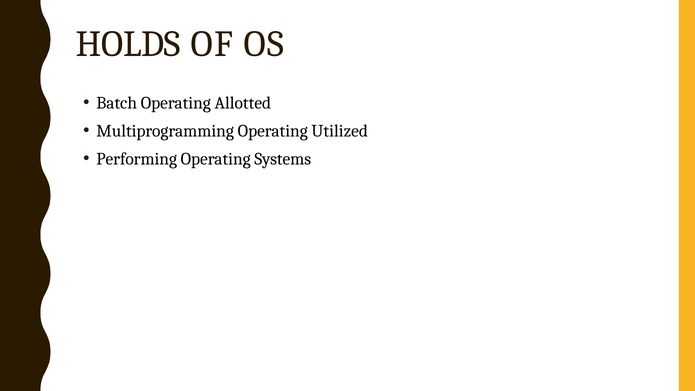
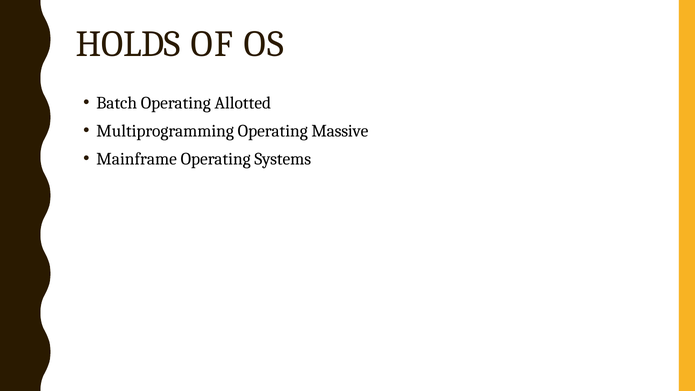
Utilized: Utilized -> Massive (340, 131)
Performing: Performing -> Mainframe (137, 159)
